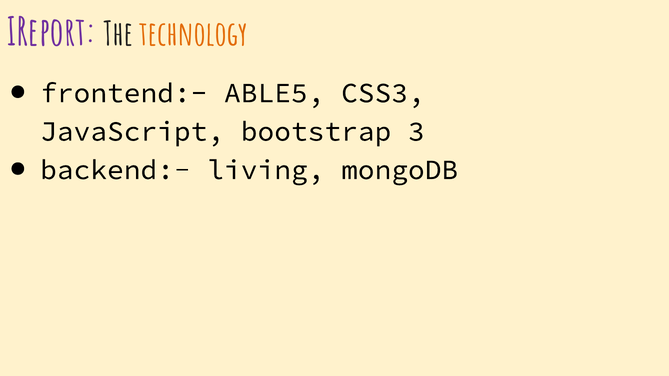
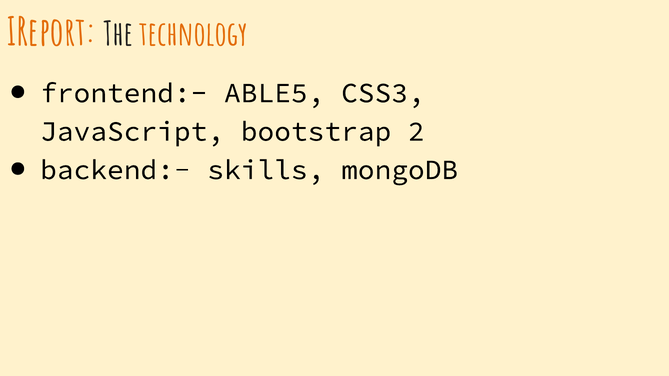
IReport colour: purple -> orange (52, 33)
3: 3 -> 2 (416, 132)
living: living -> skills (266, 170)
